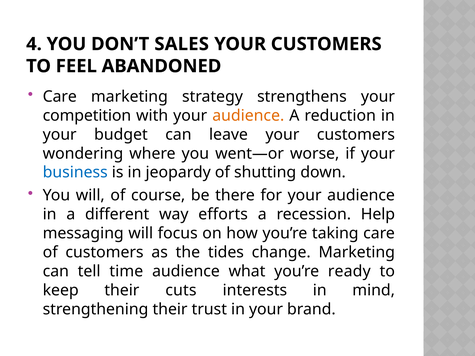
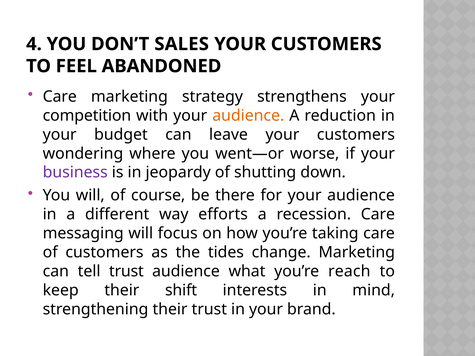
business colour: blue -> purple (75, 173)
recession Help: Help -> Care (378, 215)
tell time: time -> trust (126, 272)
ready: ready -> reach (349, 272)
cuts: cuts -> shift (181, 291)
